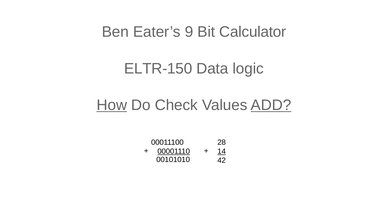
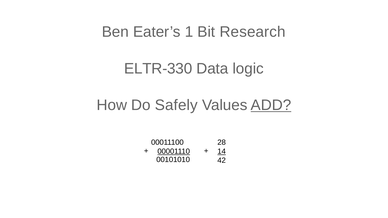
9: 9 -> 1 (189, 32)
Calculator: Calculator -> Research (253, 32)
ELTR-150: ELTR-150 -> ELTR-330 (158, 69)
How underline: present -> none (112, 105)
Check: Check -> Safely (176, 105)
